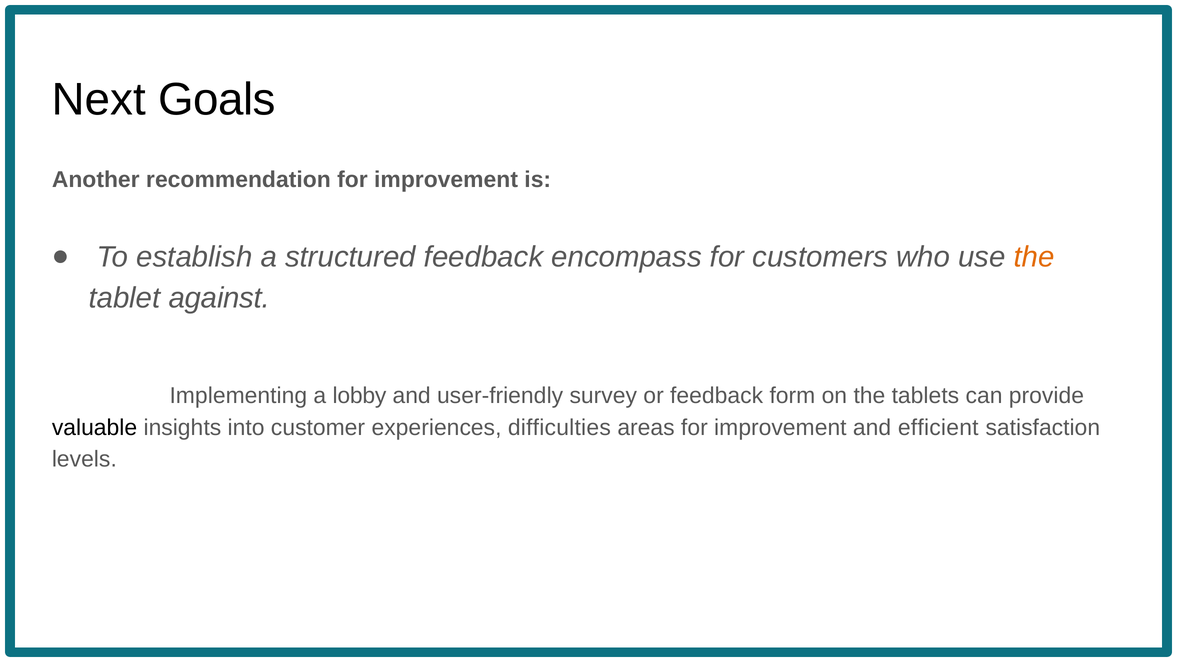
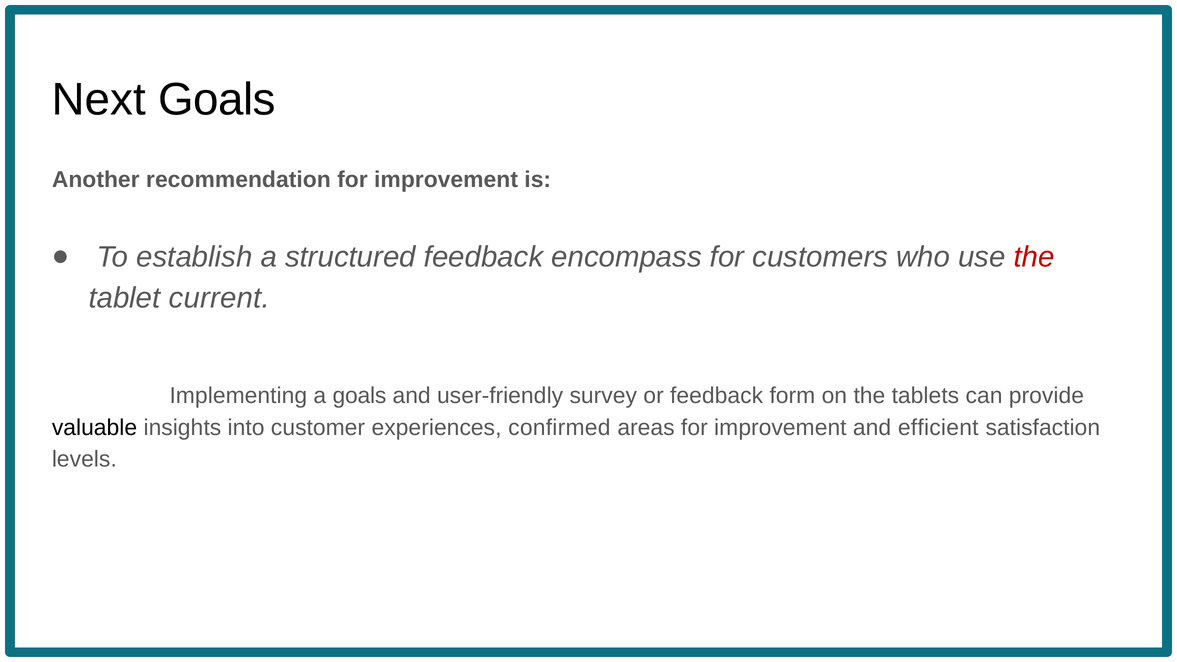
the colour: orange -> red (1034, 257)
against: against -> current (219, 298)
a lobby: lobby -> goals (359, 396)
difficulties: difficulties -> confirmed (559, 428)
